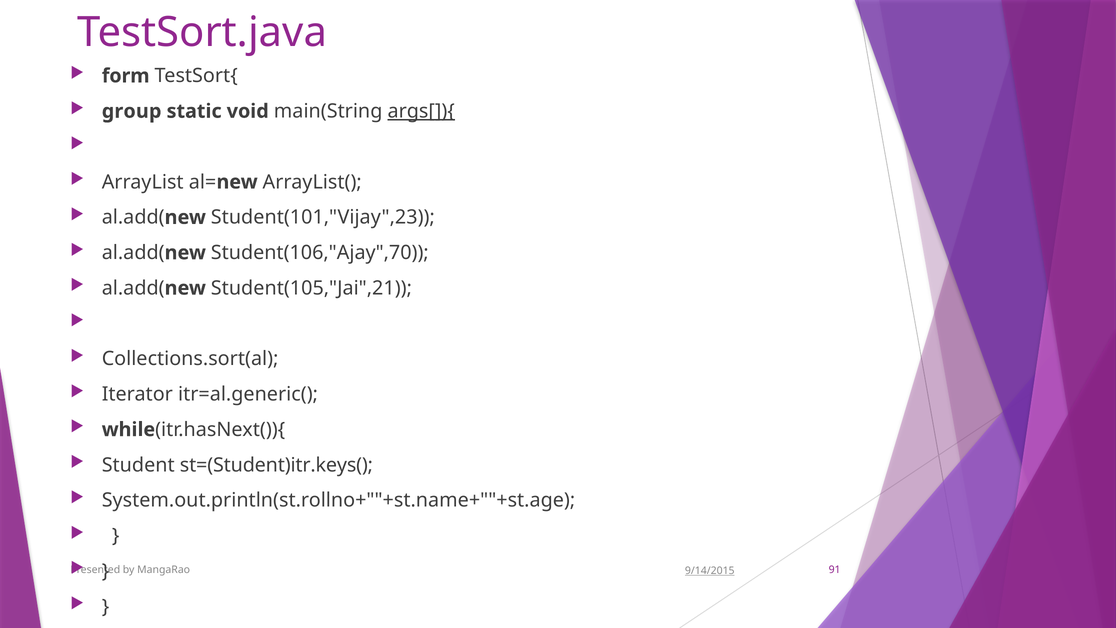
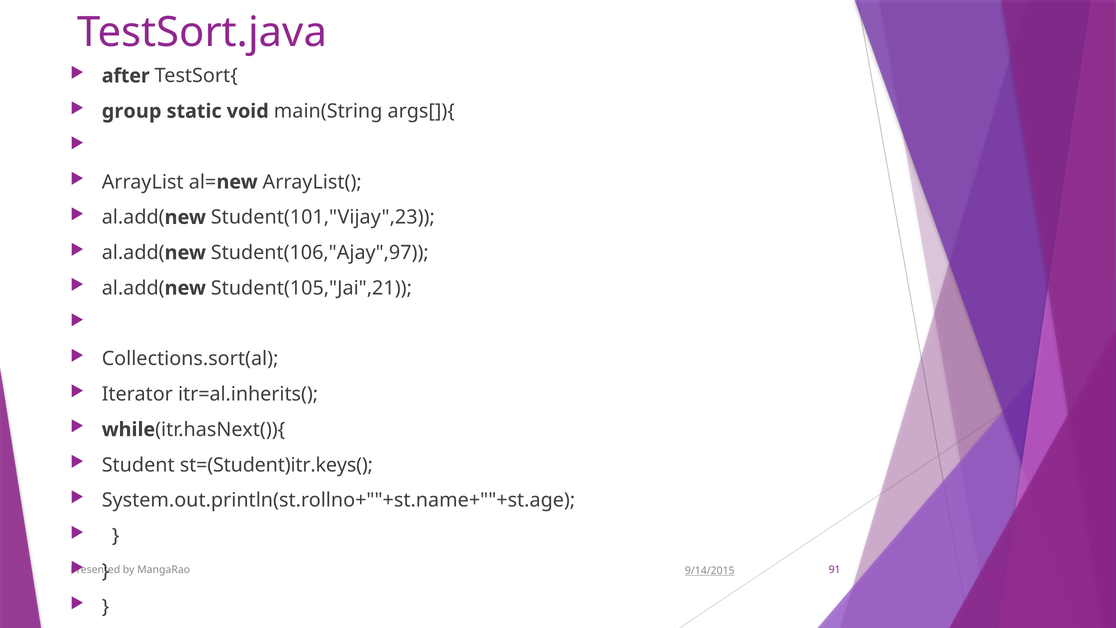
form: form -> after (126, 76)
args[]){ underline: present -> none (421, 111)
Student(106,"Ajay",70: Student(106,"Ajay",70 -> Student(106,"Ajay",97 (320, 253)
itr=al.generic(: itr=al.generic( -> itr=al.inherits( (248, 394)
